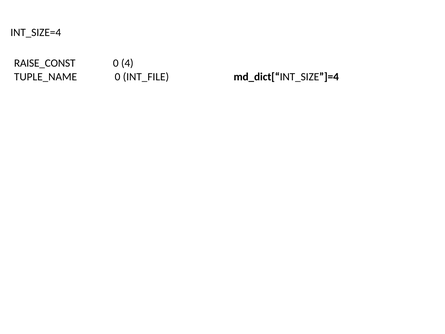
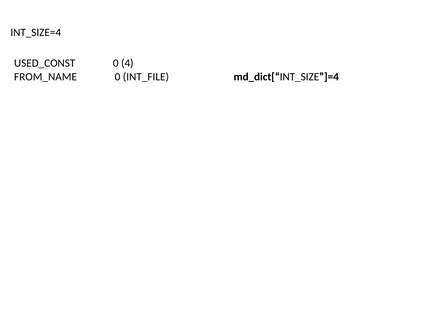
RAISE_CONST: RAISE_CONST -> USED_CONST (45, 63)
TUPLE_NAME: TUPLE_NAME -> FROM_NAME (46, 77)
